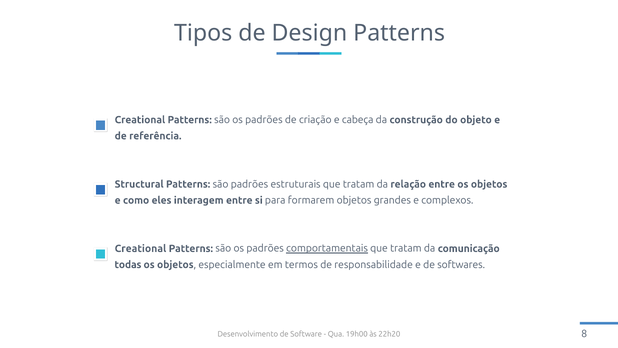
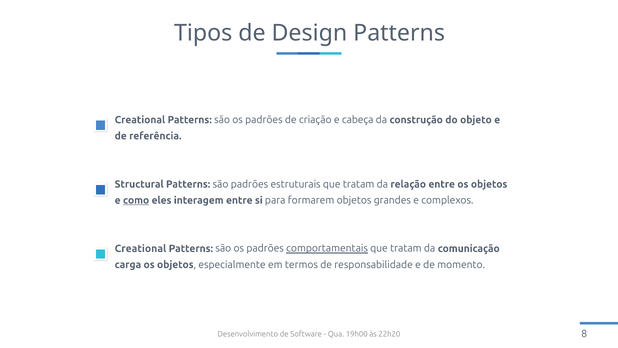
como underline: none -> present (136, 200)
todas: todas -> carga (128, 264)
softwares: softwares -> momento (461, 264)
